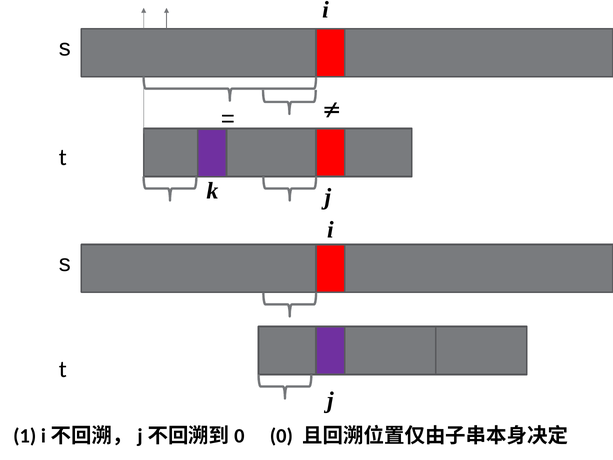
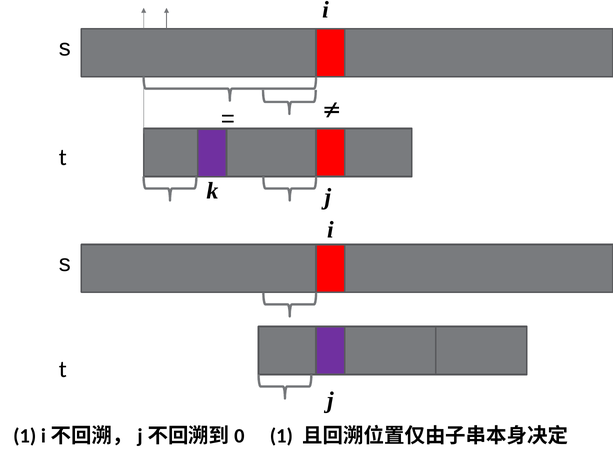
0: 0 -> 1 (281, 436)
